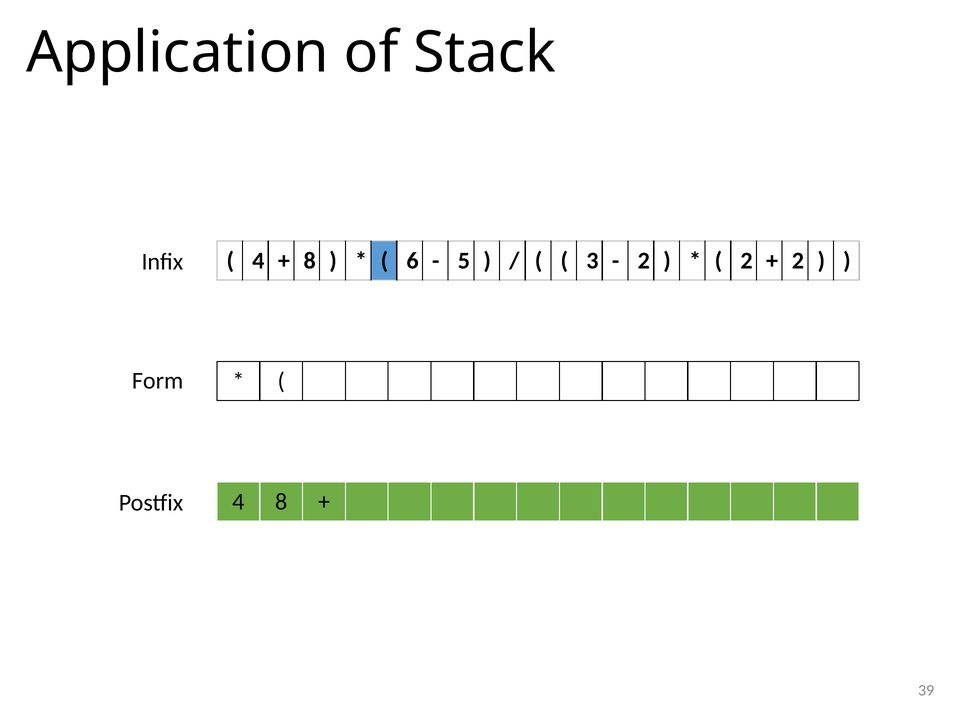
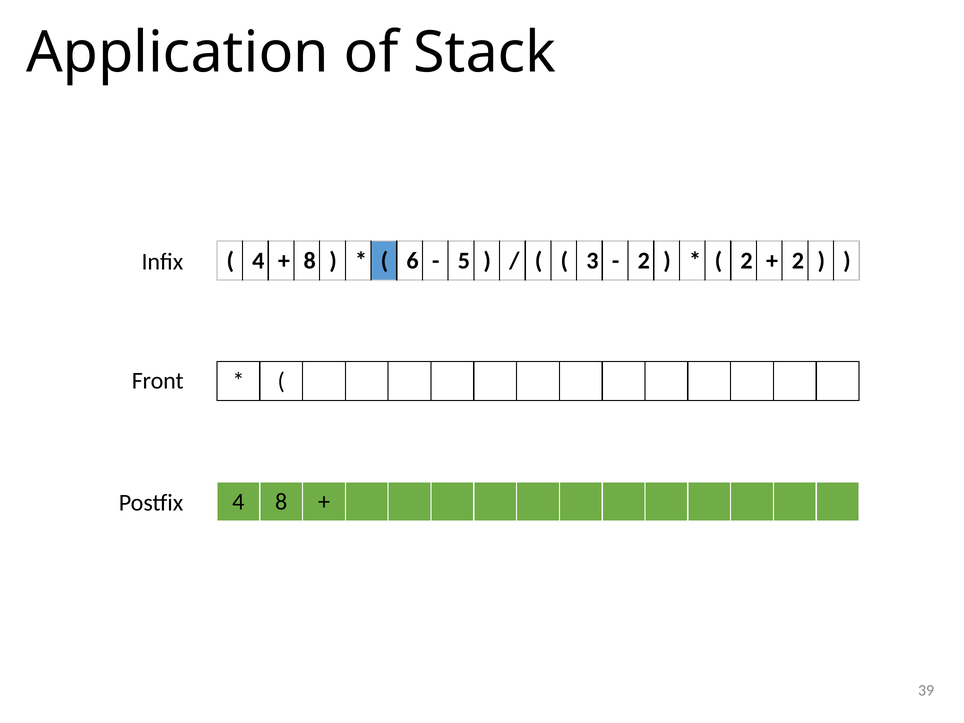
Form: Form -> Front (158, 381)
